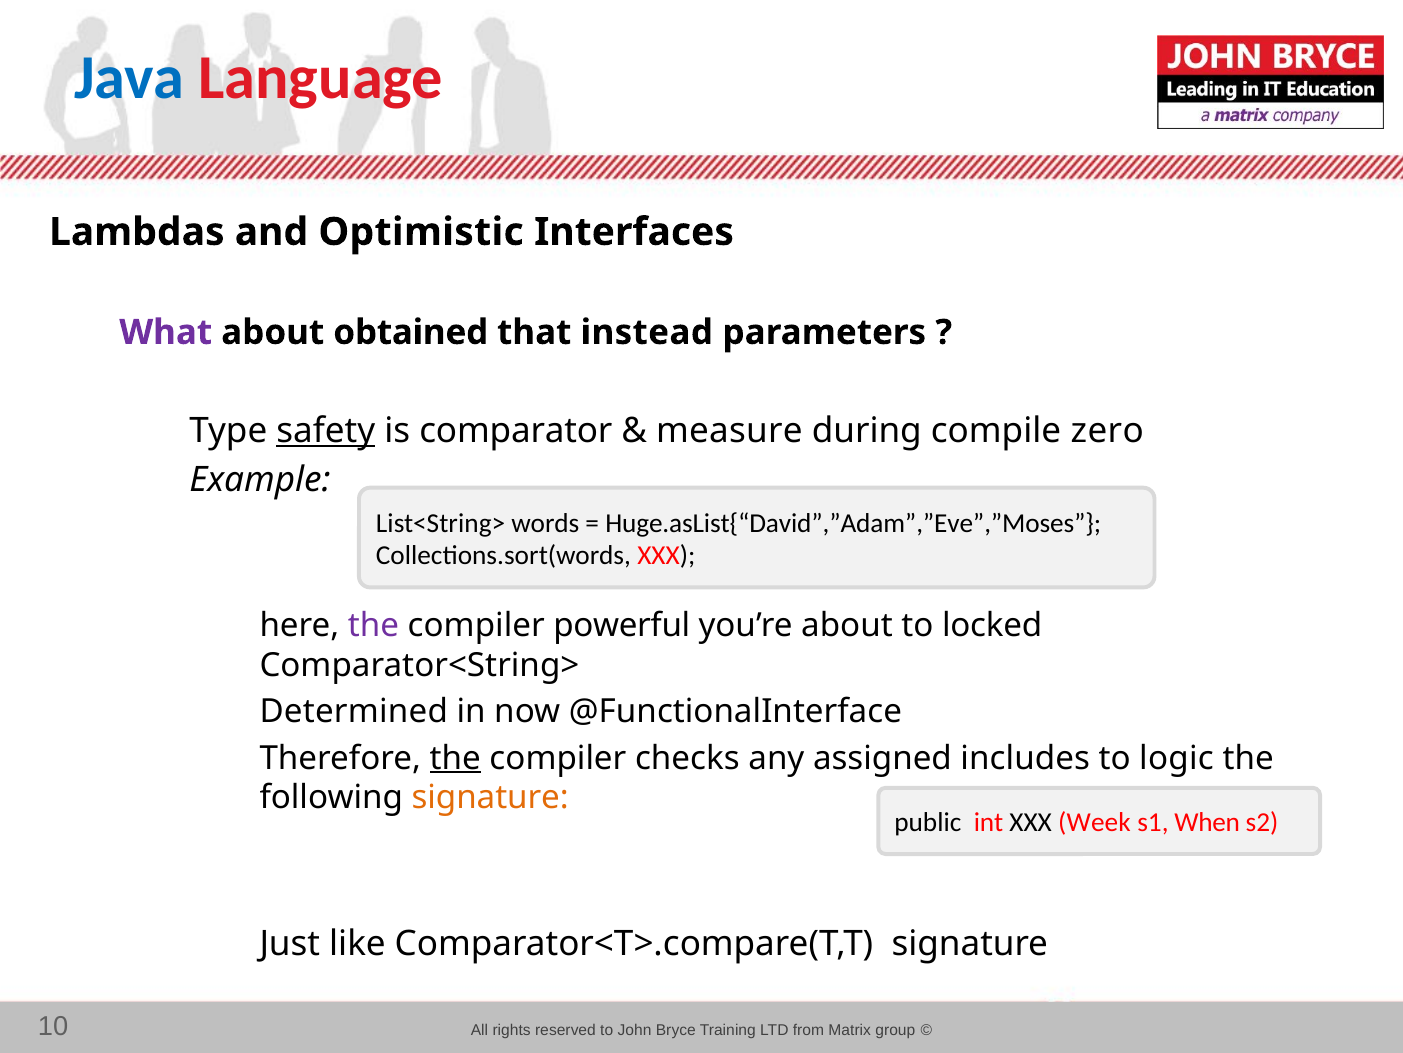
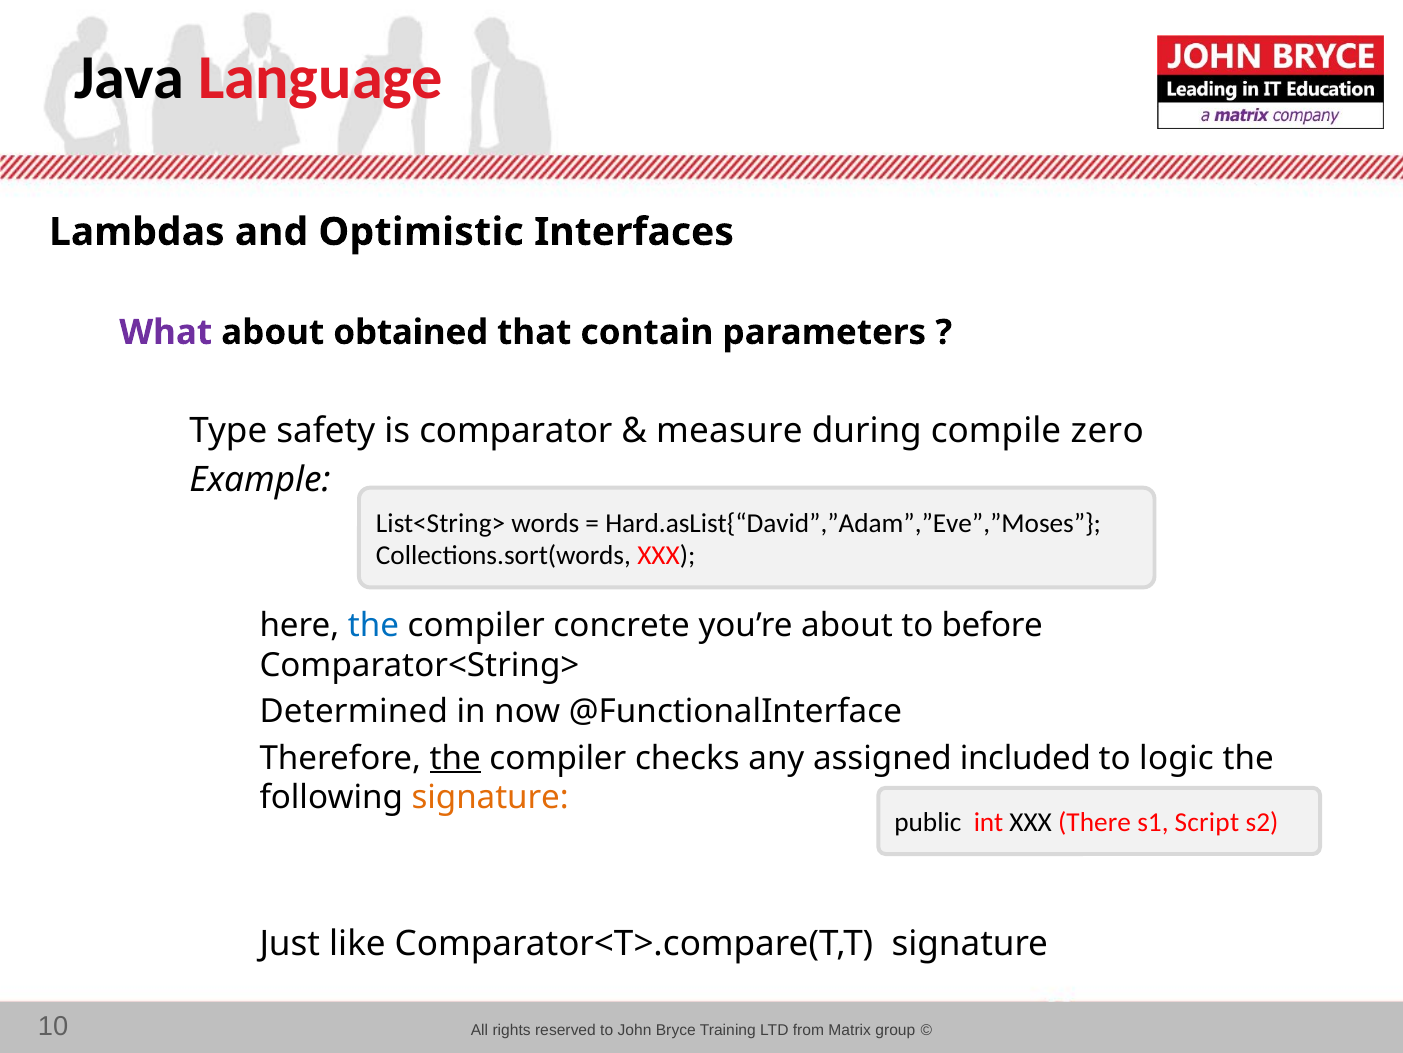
Java colour: blue -> black (130, 78)
instead: instead -> contain (647, 332)
safety underline: present -> none (326, 430)
Huge.asList{“David”,”Adam”,”Eve”,”Moses: Huge.asList{“David”,”Adam”,”Eve”,”Moses -> Hard.asList{“David”,”Adam”,”Eve”,”Moses (853, 523)
the colour: purple -> blue (373, 625)
powerful: powerful -> concrete (622, 625)
locked: locked -> before (992, 625)
includes: includes -> included (1025, 758)
Week: Week -> There (1095, 822)
When: When -> Script (1207, 822)
